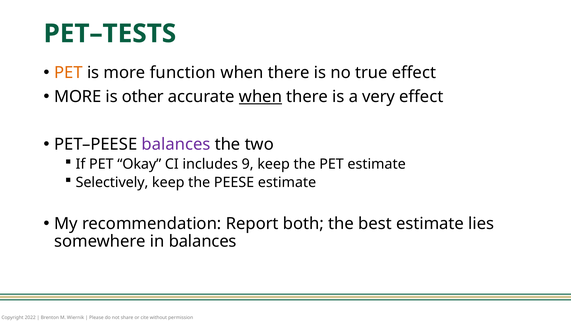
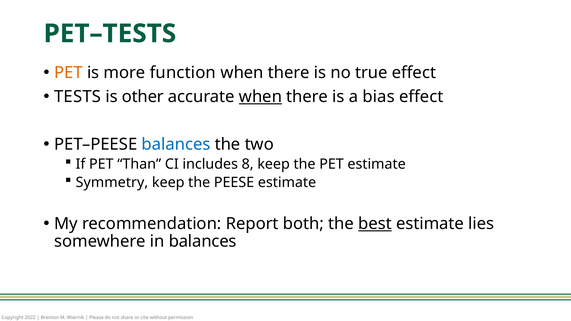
MORE: MORE -> TESTS (78, 97)
very: very -> bias (379, 97)
balances colour: purple -> blue (176, 145)
Okay: Okay -> Than (139, 164)
9: 9 -> 8 (248, 164)
Selectively: Selectively -> Symmetry (112, 183)
best underline: none -> present (375, 224)
